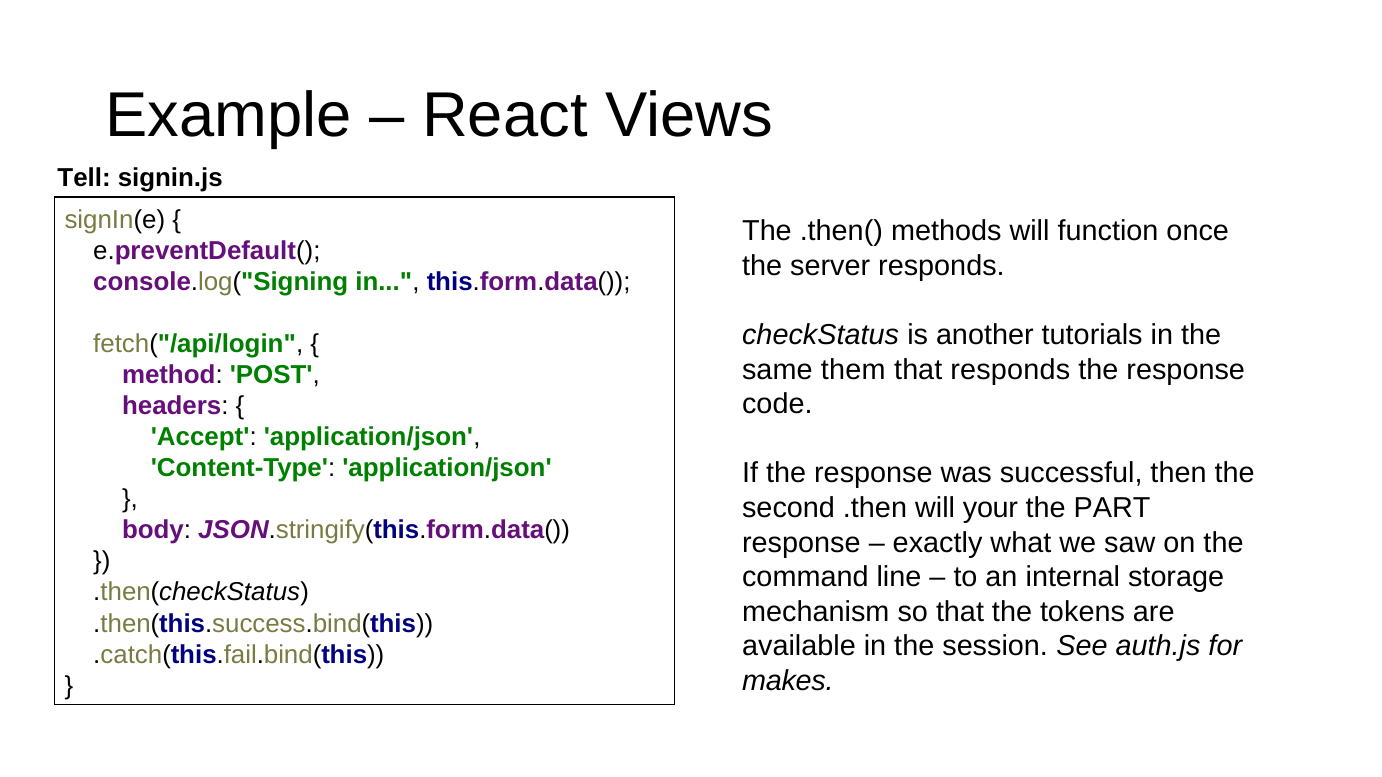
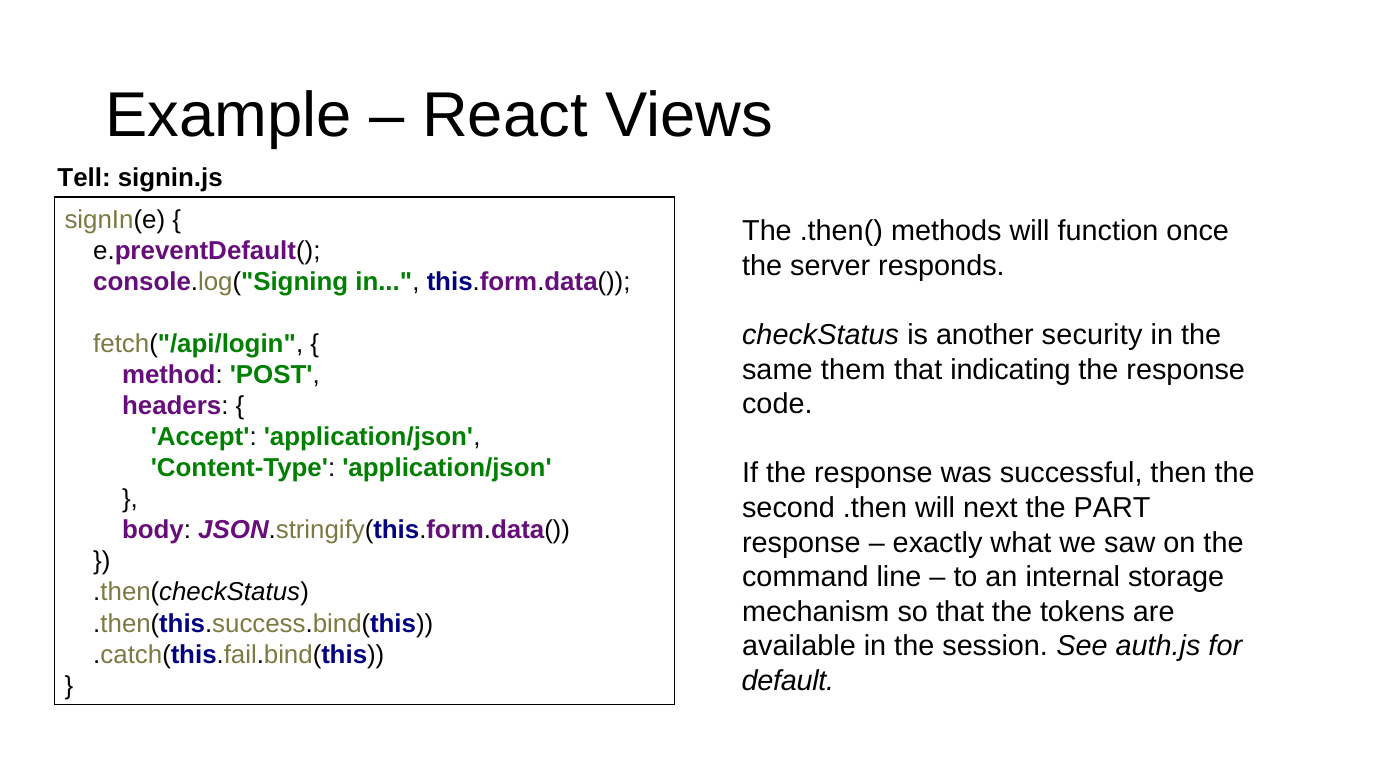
tutorials: tutorials -> security (1092, 335)
that responds: responds -> indicating (1010, 370)
your: your -> next (990, 508)
makes: makes -> default (788, 681)
